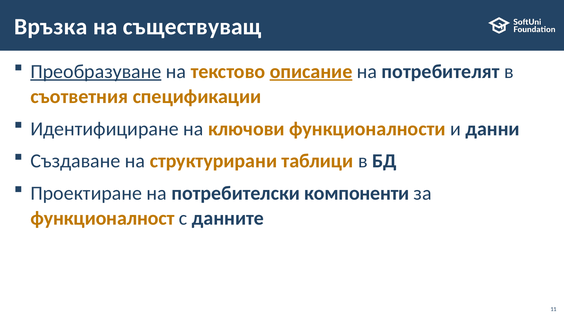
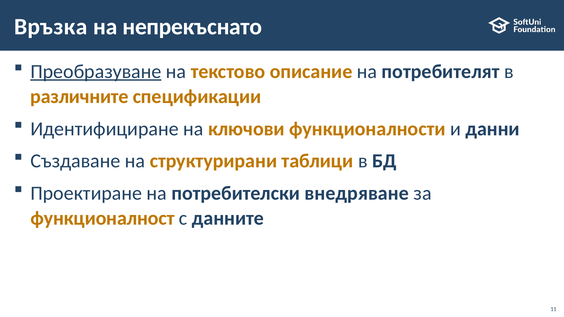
съществуващ: съществуващ -> непрекъснато (192, 27)
описание underline: present -> none (311, 72)
съответния: съответния -> различните (79, 97)
компоненти: компоненти -> внедряване (357, 193)
